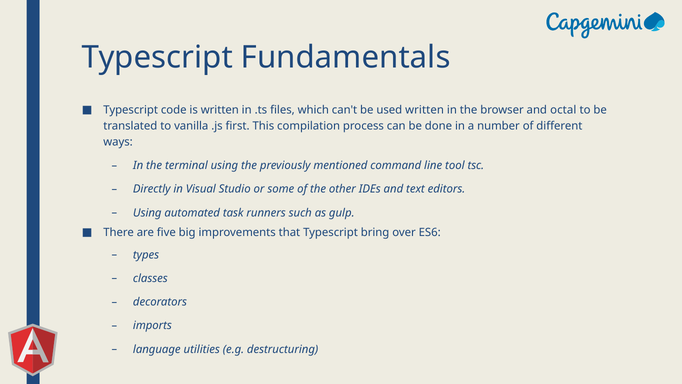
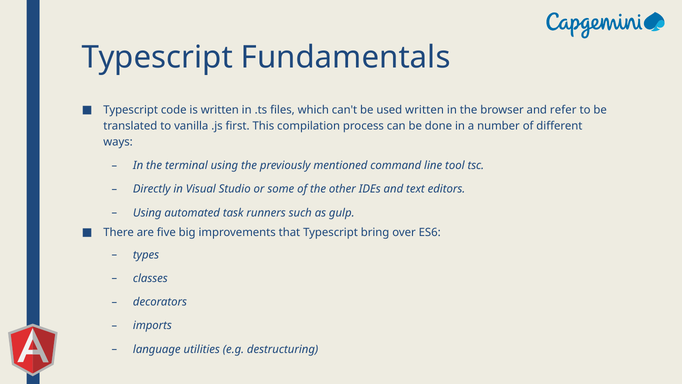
octal: octal -> refer (563, 110)
